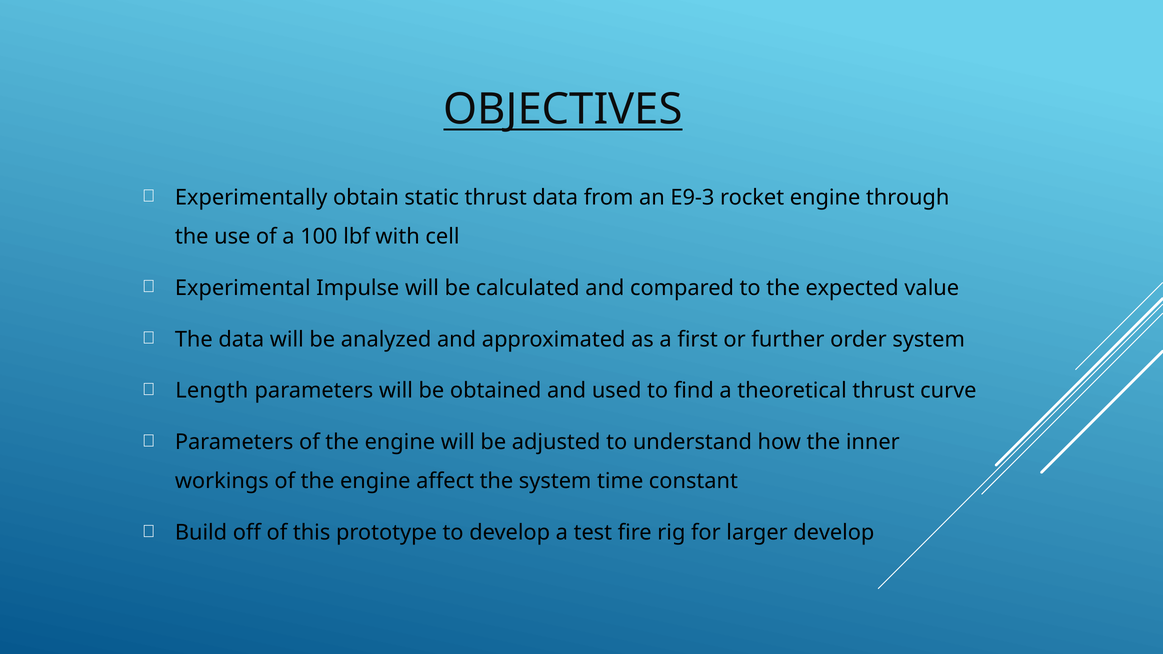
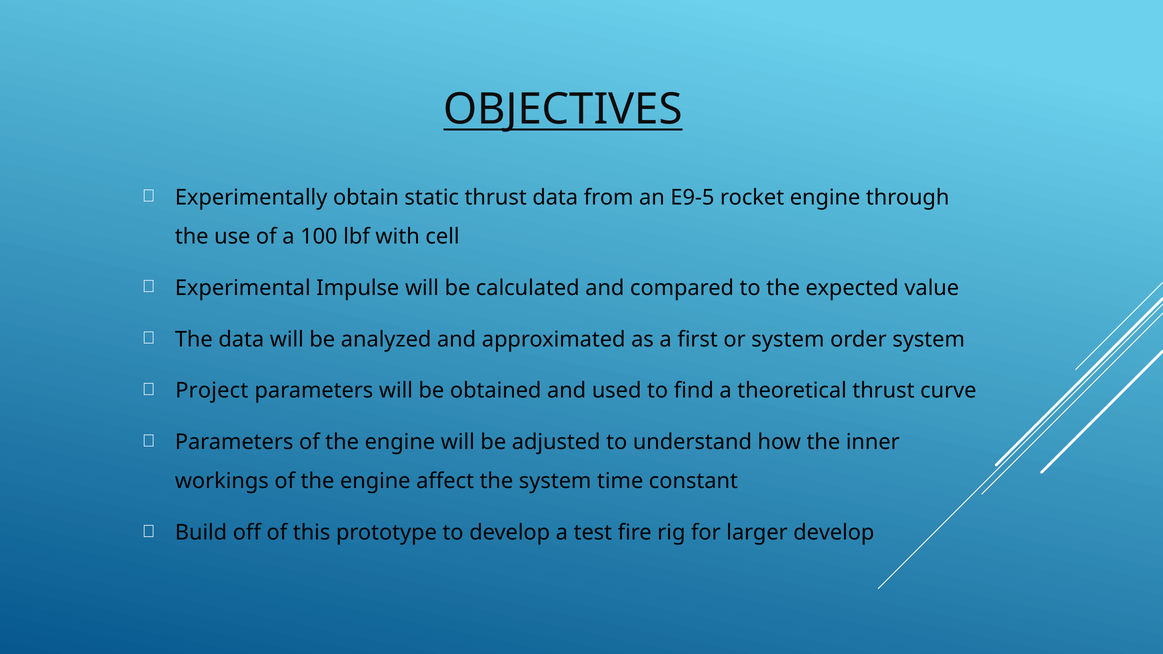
E9-3: E9-3 -> E9-5 (692, 197)
or further: further -> system (788, 339)
Length: Length -> Project (212, 391)
